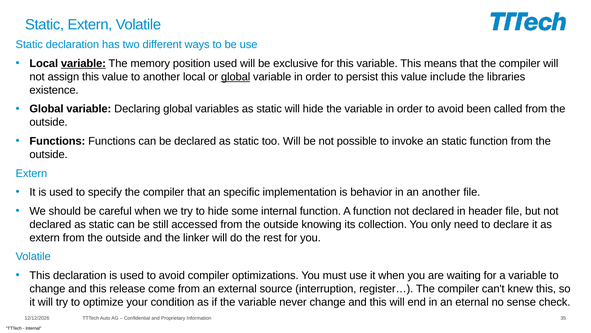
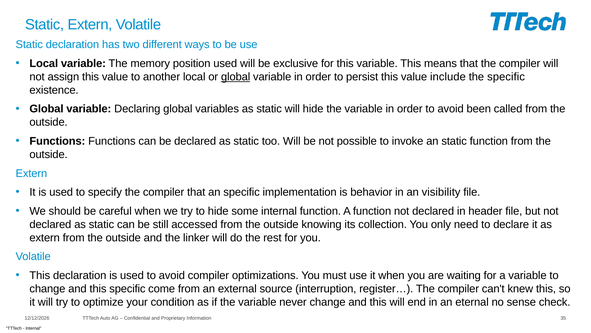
variable underline: present -> none (83, 63)
the libraries: libraries -> specific (506, 77)
an another: another -> visibility (441, 192)
this release: release -> specific (127, 288)
